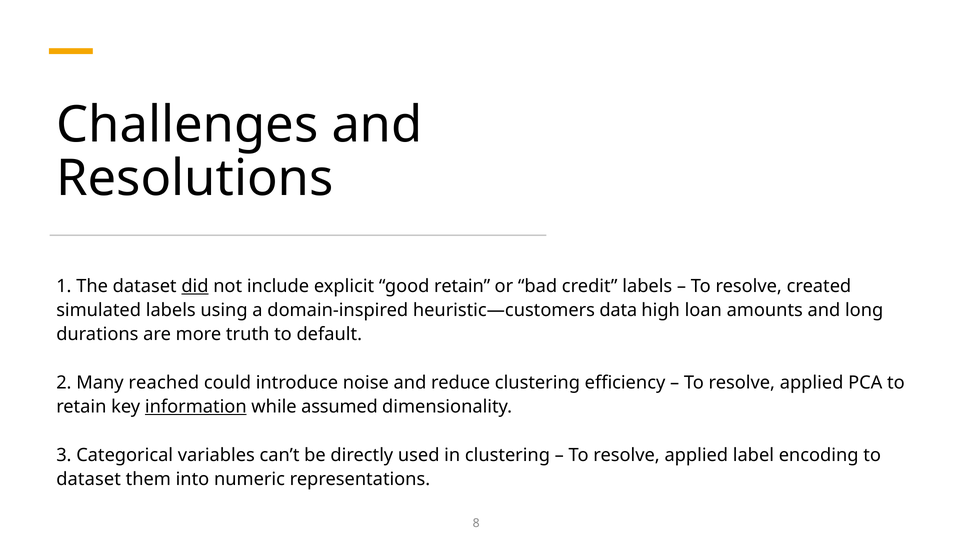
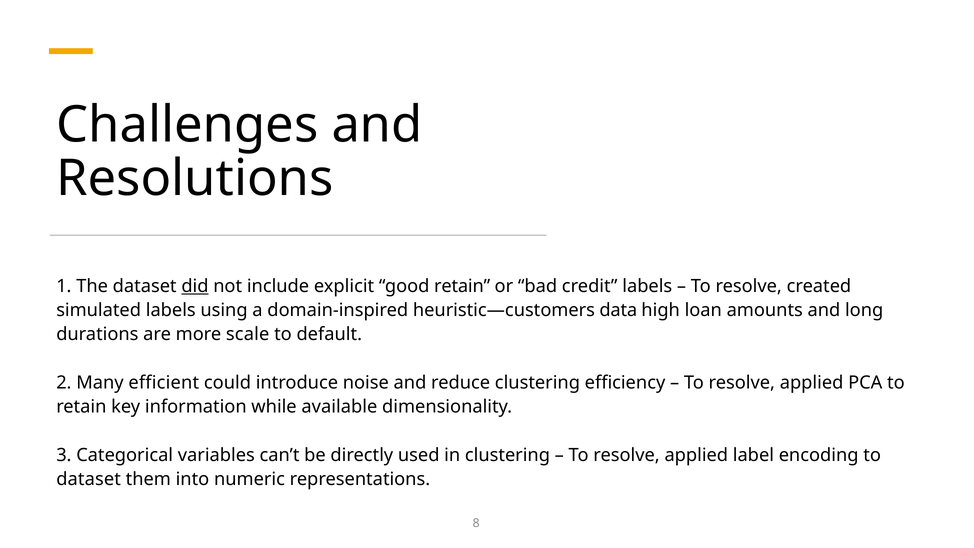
truth: truth -> scale (248, 334)
reached: reached -> efficient (164, 383)
information underline: present -> none (196, 407)
assumed: assumed -> available (339, 407)
